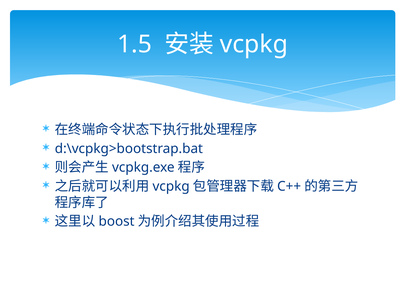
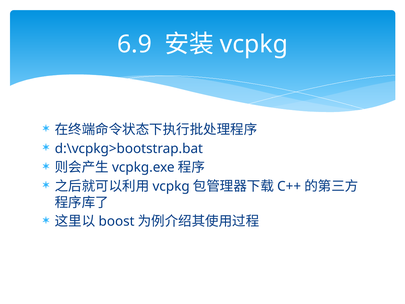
1.5: 1.5 -> 6.9 (135, 44)
